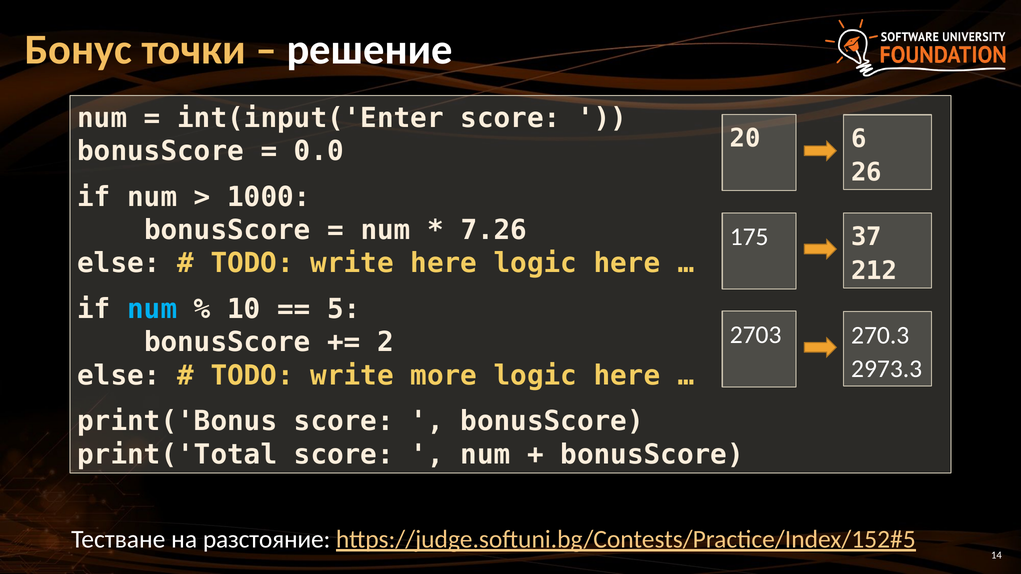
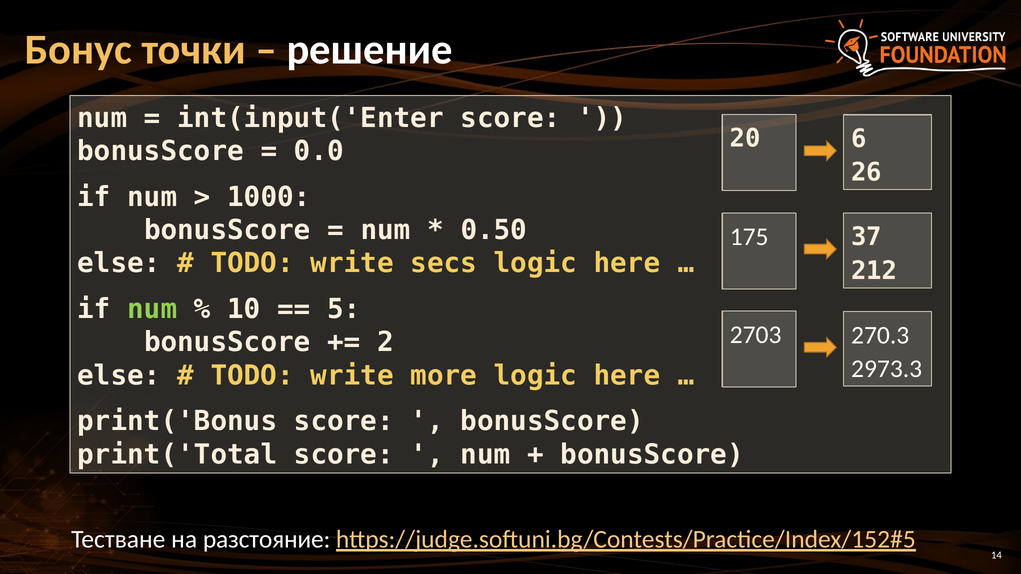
7.26: 7.26 -> 0.50 (494, 230)
write here: here -> secs (444, 263)
num colour: light blue -> light green (152, 309)
